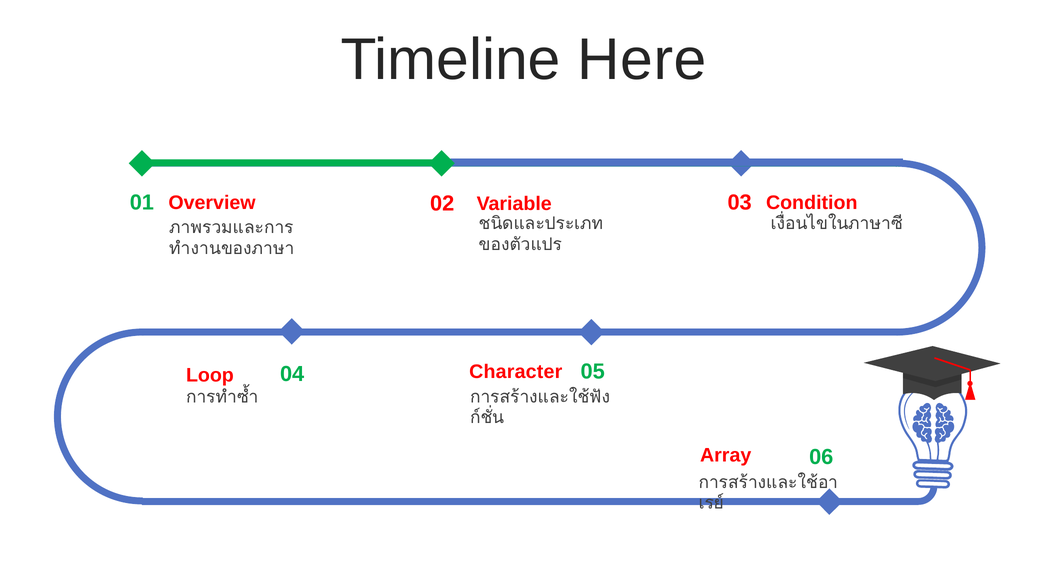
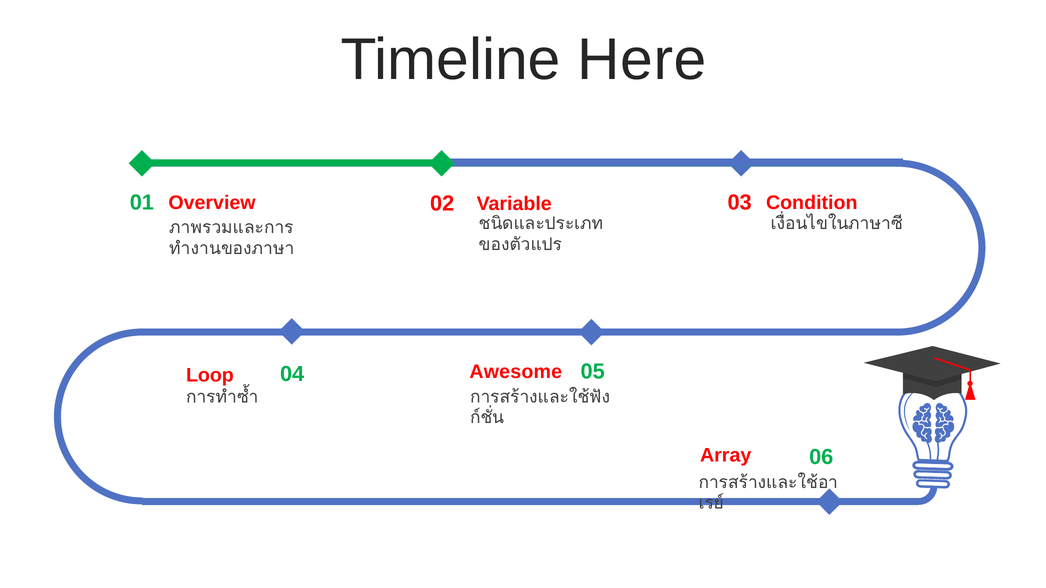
Character: Character -> Awesome (516, 372)
